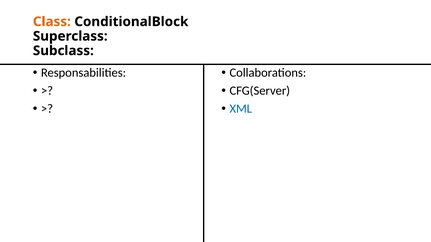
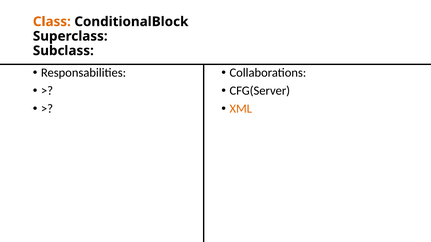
XML colour: blue -> orange (241, 109)
